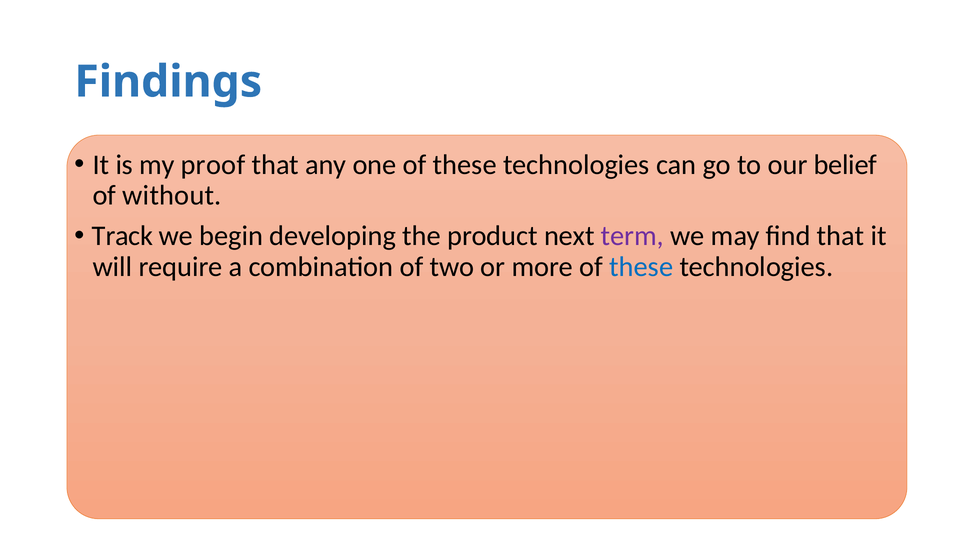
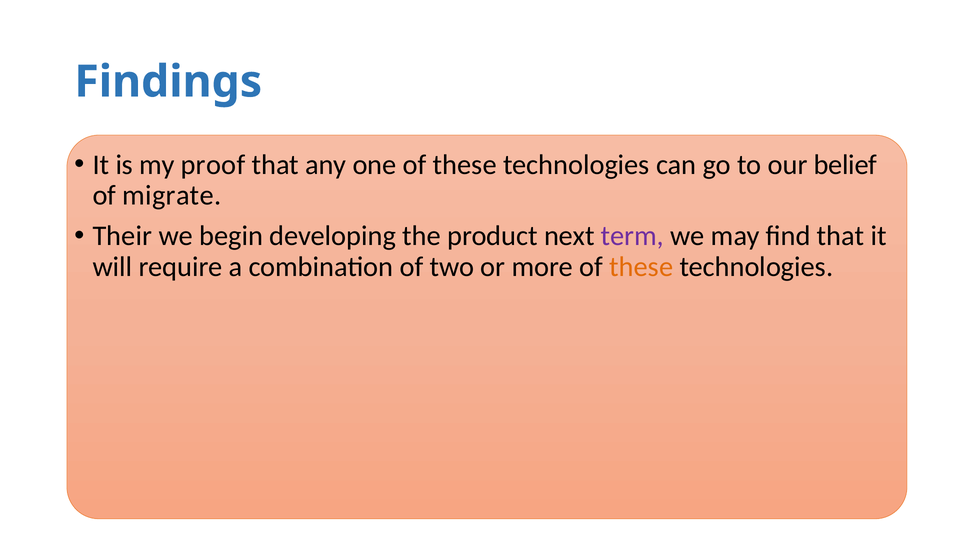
without: without -> migrate (172, 195)
Track: Track -> Their (122, 236)
these colour: blue -> orange (641, 267)
